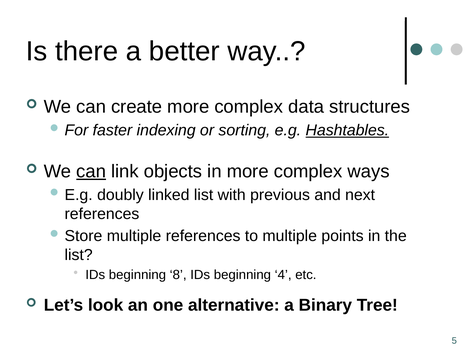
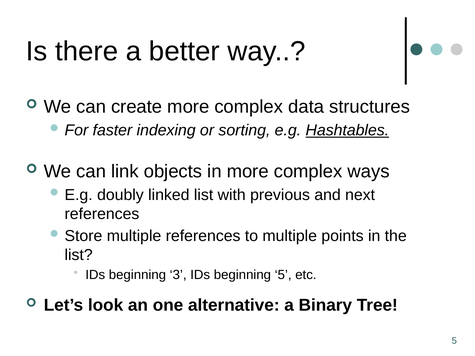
can underline: present -> none (91, 172)
8: 8 -> 3 (178, 275)
beginning 4: 4 -> 5 (283, 275)
